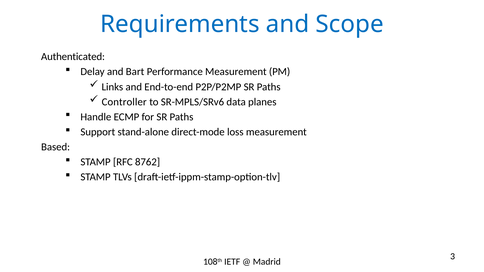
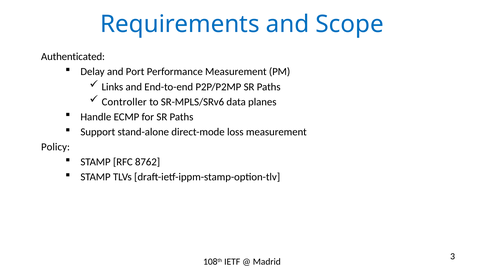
Bart: Bart -> Port (135, 72)
Based: Based -> Policy (56, 147)
